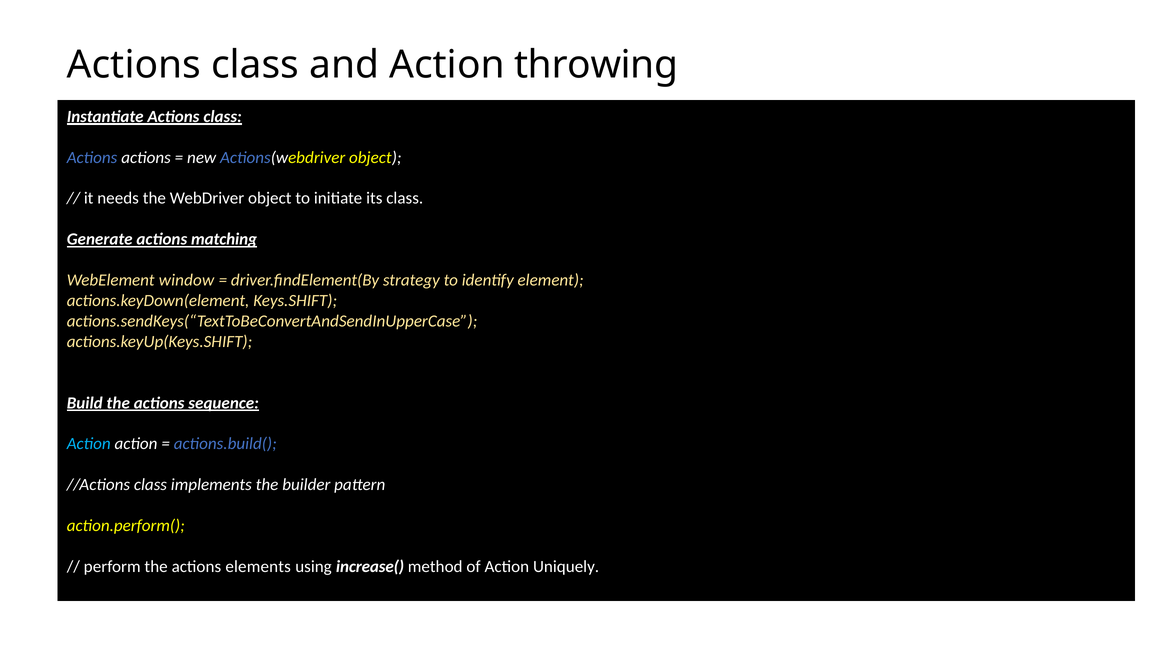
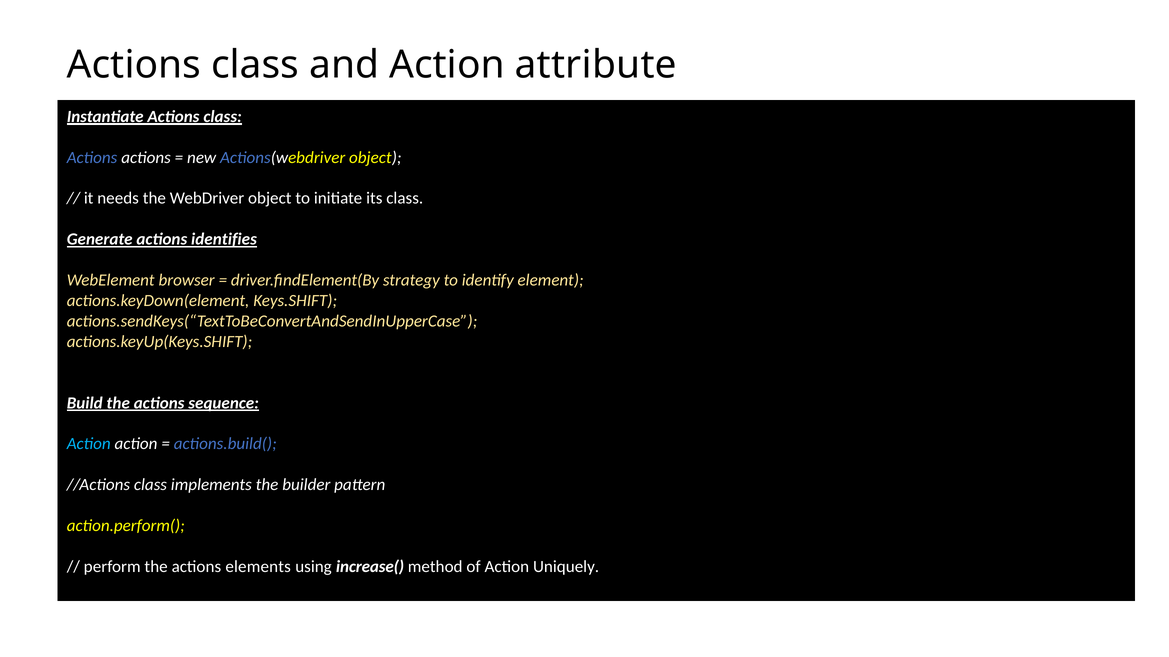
throwing: throwing -> attribute (596, 65)
matching: matching -> identifies (224, 239)
window: window -> browser (187, 280)
